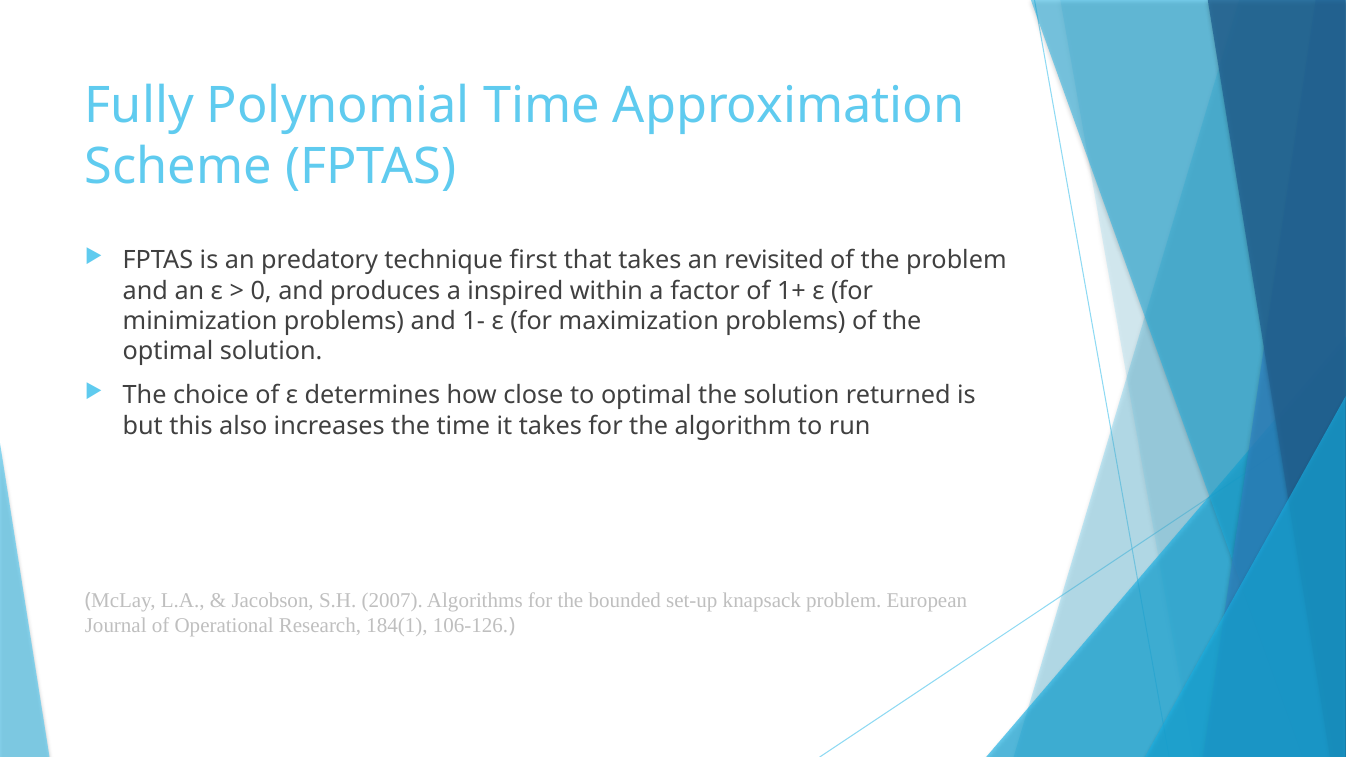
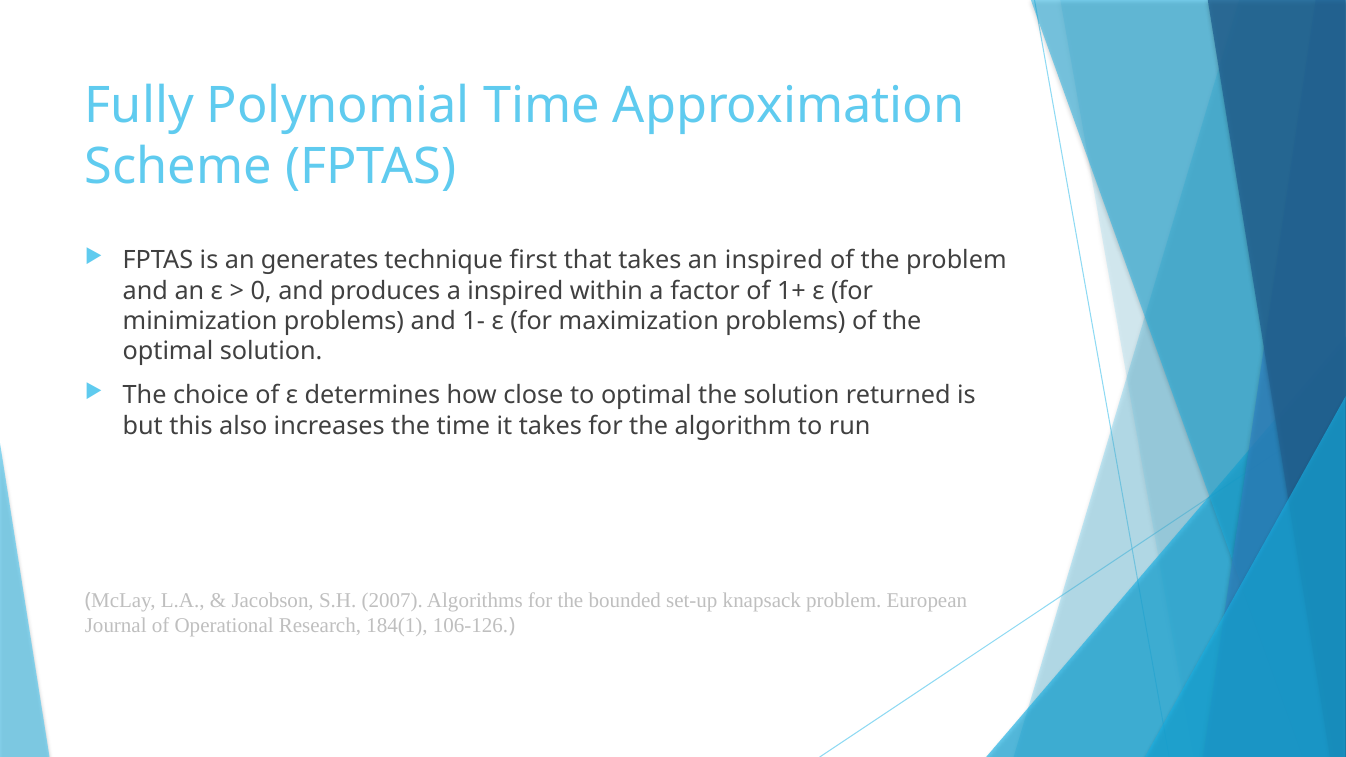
predatory: predatory -> generates (320, 260)
an revisited: revisited -> inspired (774, 260)
